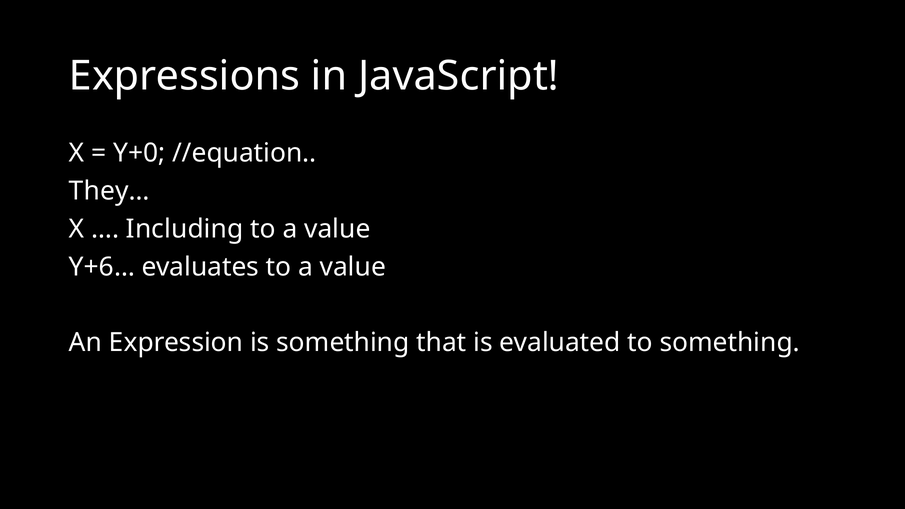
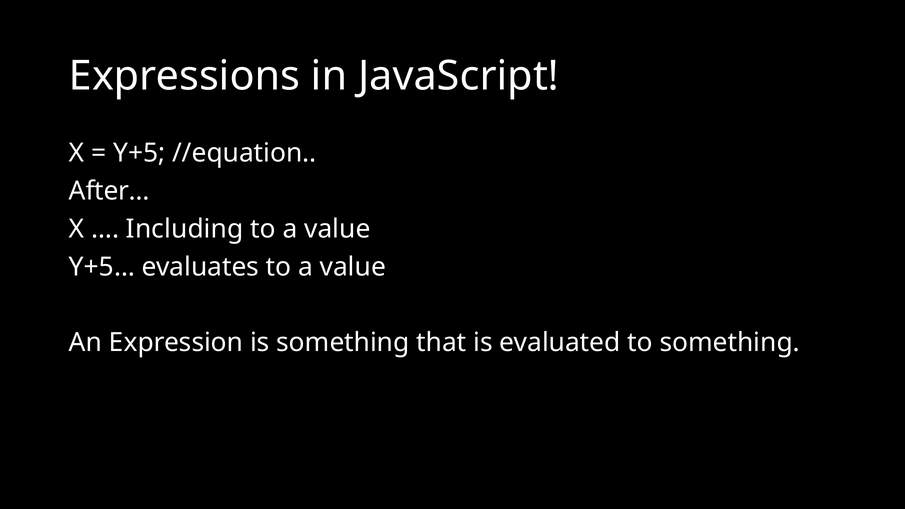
Y+0: Y+0 -> Y+5 (139, 153)
They…: They… -> After… (109, 191)
Y+6…: Y+6… -> Y+5… (102, 267)
